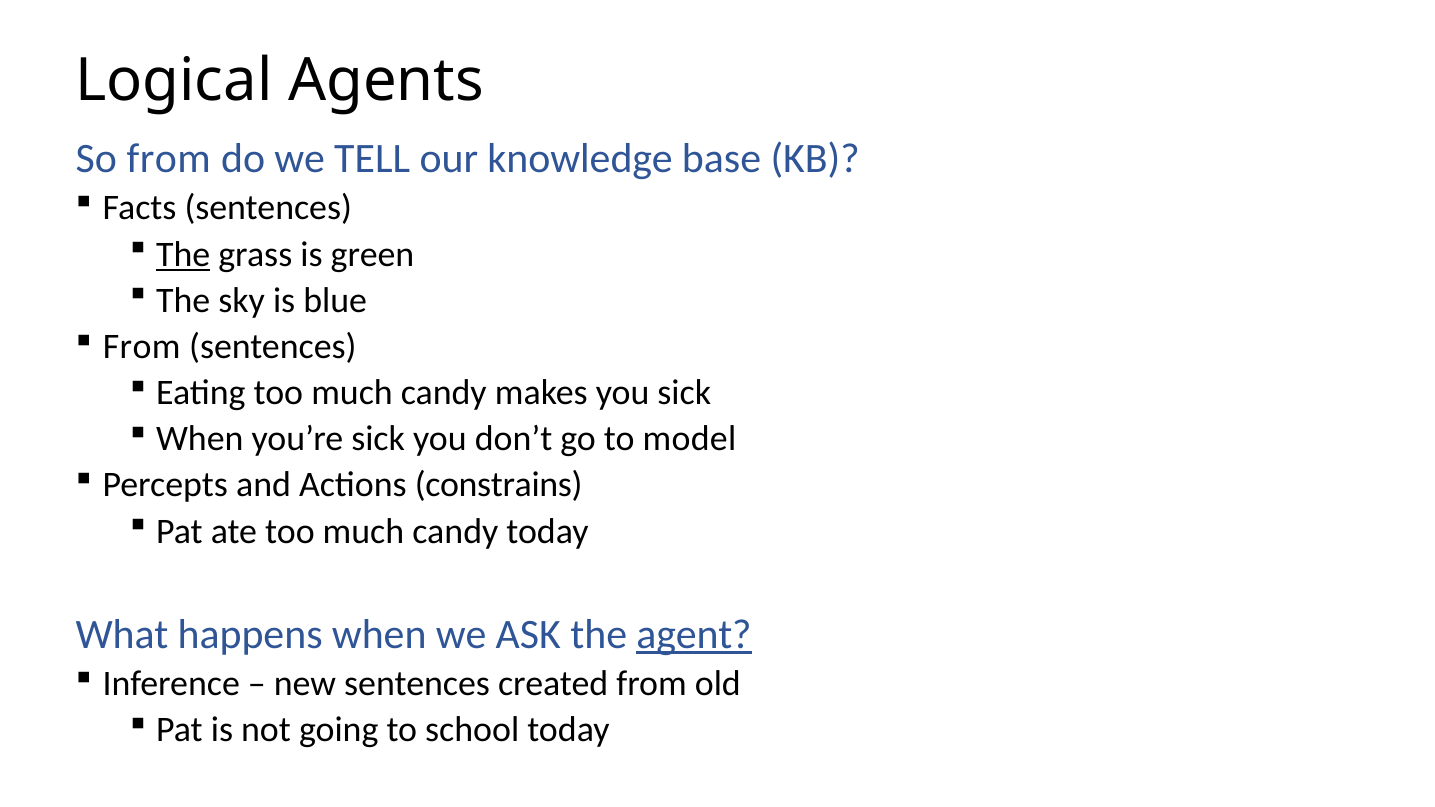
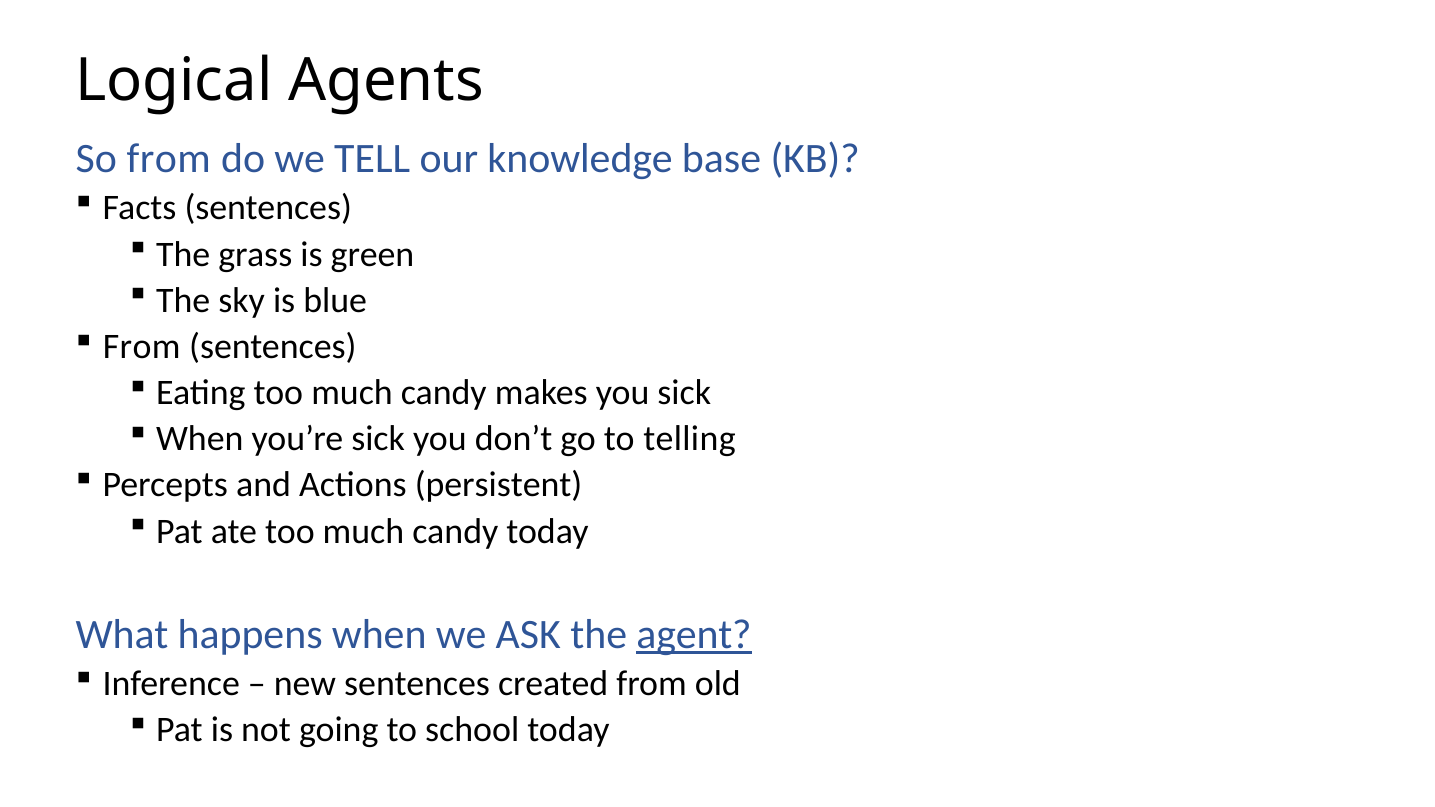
The underline: present -> none (183, 254)
model: model -> telling (689, 439)
constrains: constrains -> persistent (499, 485)
